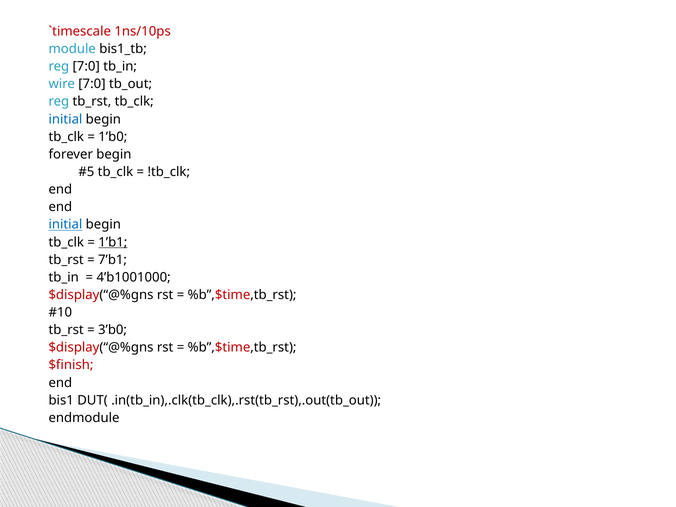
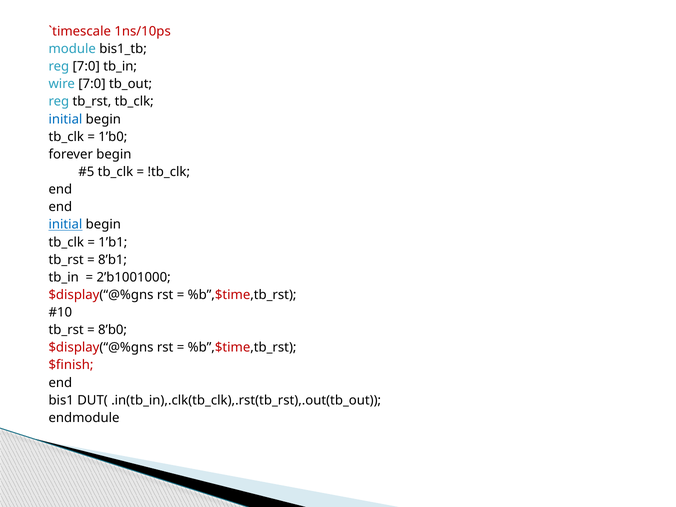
1’b1 underline: present -> none (113, 242)
7’b1: 7’b1 -> 8’b1 (113, 260)
4’b1001000: 4’b1001000 -> 2’b1001000 (134, 277)
3’b0: 3’b0 -> 8’b0 (113, 330)
